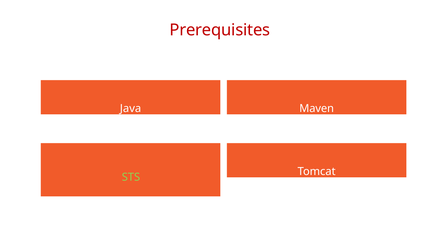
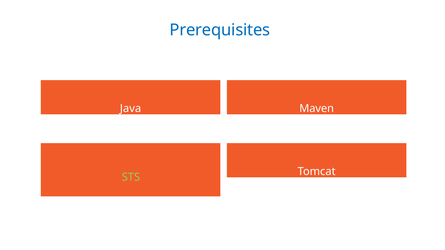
Prerequisites colour: red -> blue (220, 30)
